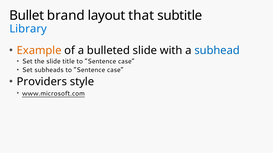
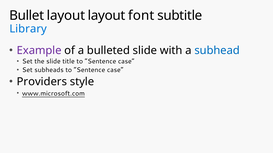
Bullet brand: brand -> layout (66, 16)
that: that -> font (141, 16)
Example colour: orange -> purple (39, 51)
